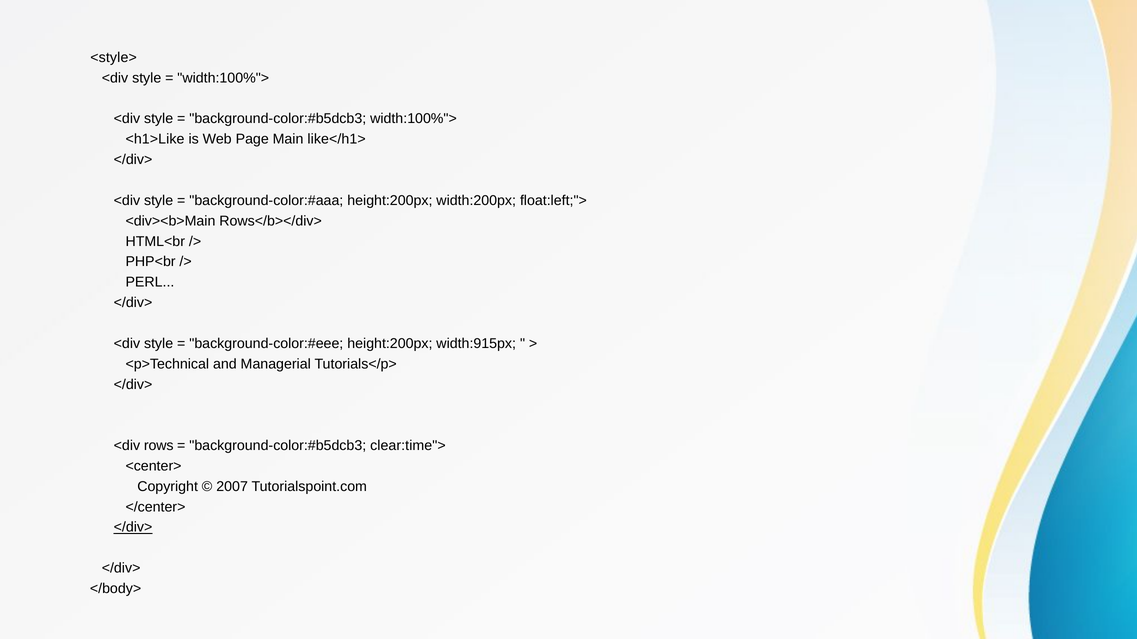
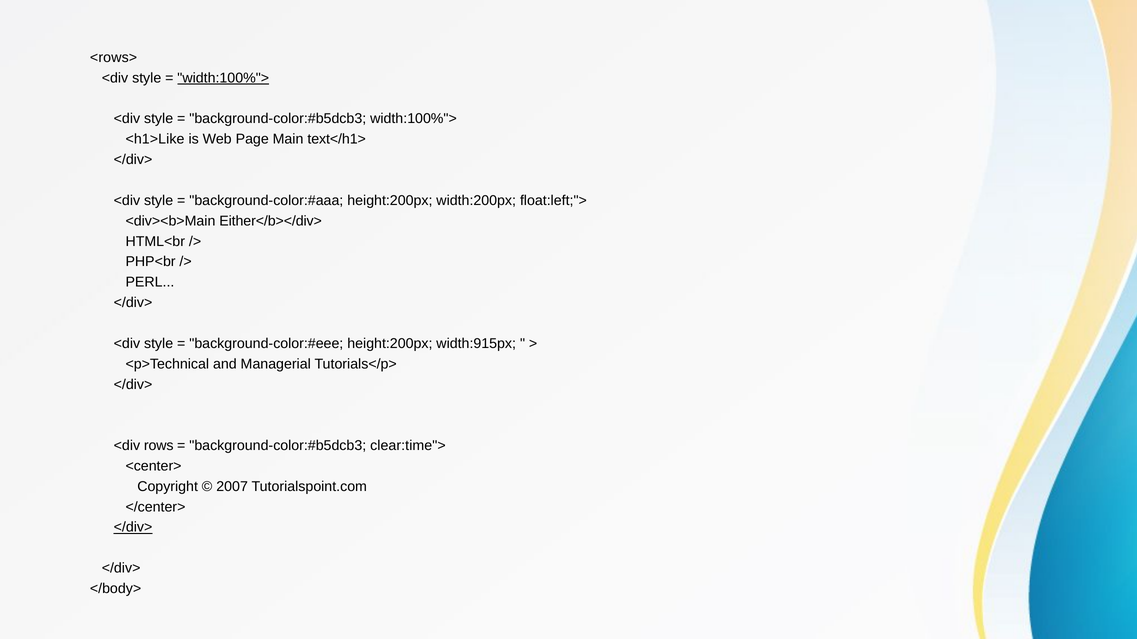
<style>: <style> -> <rows> (114, 58)
width:100%"> underline: none -> present (223, 78)
like</h1>: like</h1> -> text</h1> (337, 139)
Rows</b></div>: Rows</b></div> -> Either</b></div> (271, 221)
